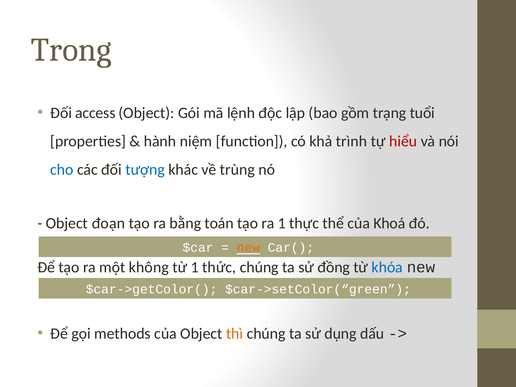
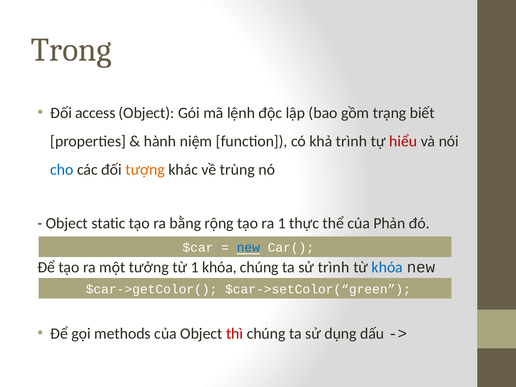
tuổi: tuổi -> biết (422, 113)
tượng colour: blue -> orange (145, 170)
đoạn: đoạn -> static (108, 223)
toán: toán -> rộng (219, 223)
Khoá: Khoá -> Phản (389, 223)
new colour: orange -> blue (248, 248)
không: không -> tưởng (149, 267)
1 thức: thức -> khóa (219, 267)
sử đồng: đồng -> trình (334, 267)
thì colour: orange -> red (235, 333)
